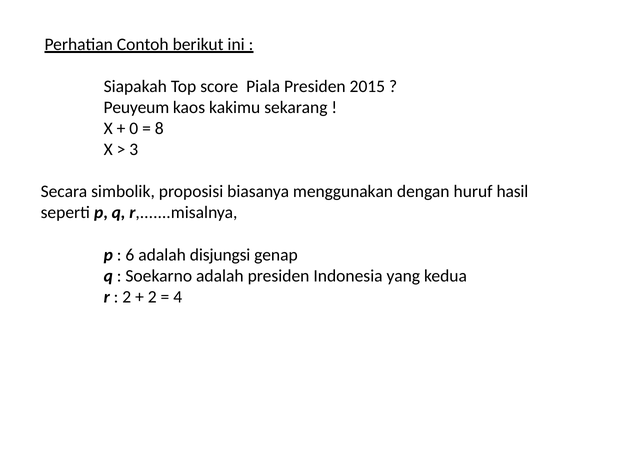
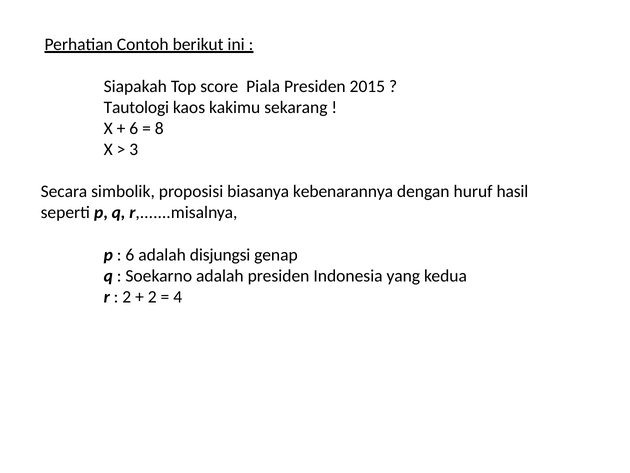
Peuyeum: Peuyeum -> Tautologi (136, 107)
0: 0 -> 6 (134, 128)
menggunakan: menggunakan -> kebenarannya (343, 191)
